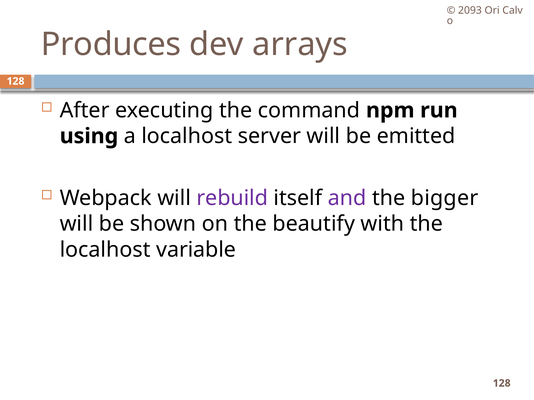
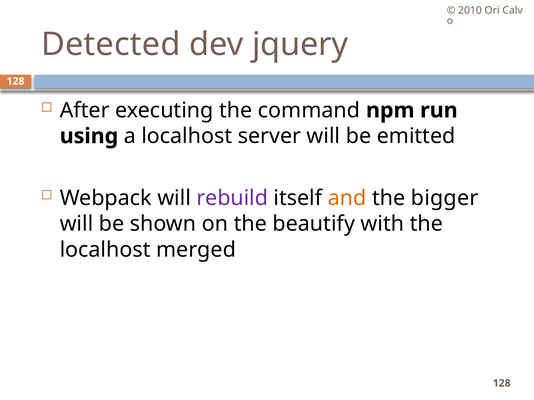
2093: 2093 -> 2010 (470, 11)
Produces: Produces -> Detected (111, 45)
arrays: arrays -> jquery (300, 45)
and colour: purple -> orange (347, 198)
variable: variable -> merged (196, 250)
